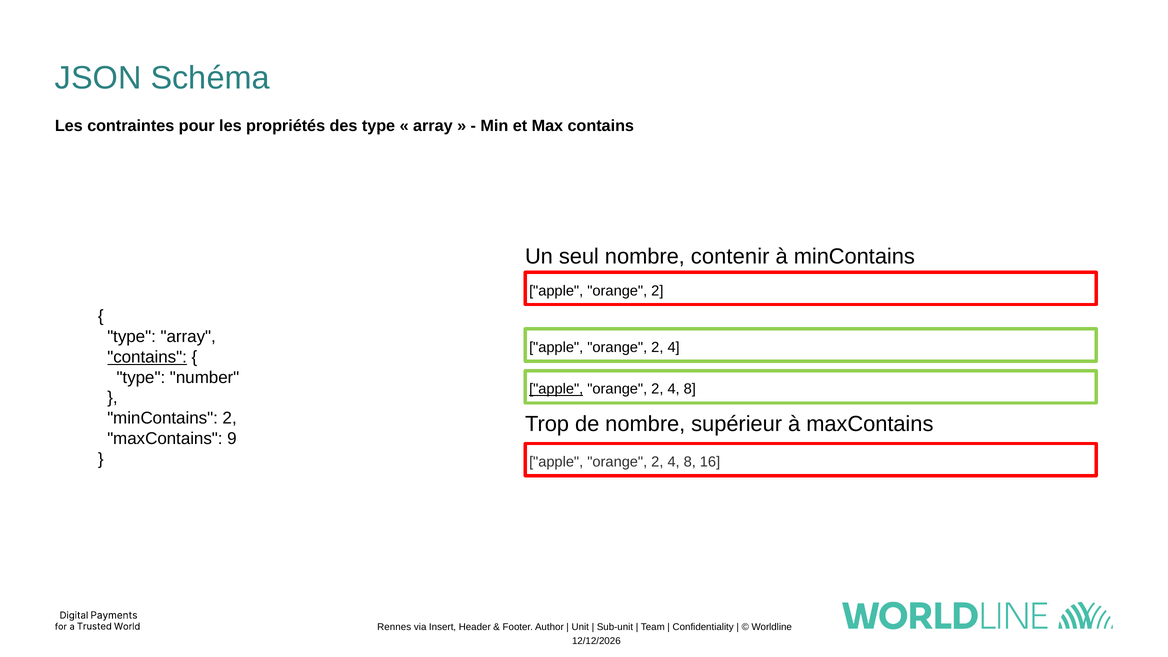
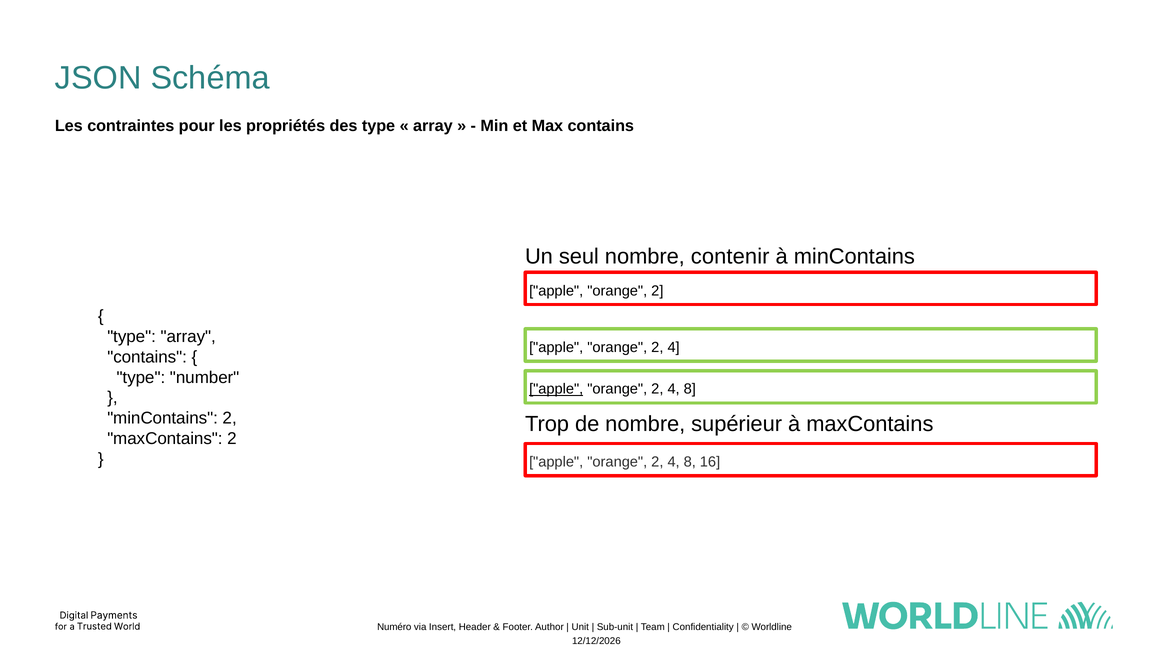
contains underline: present -> none (147, 357)
maxContains 9: 9 -> 2 (232, 439)
Rennes: Rennes -> Numéro (394, 627)
